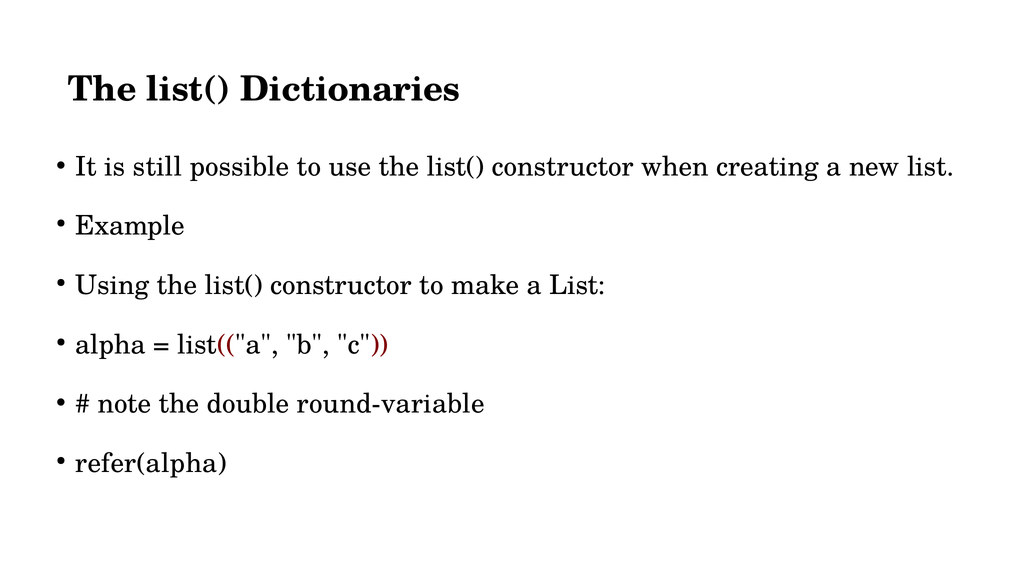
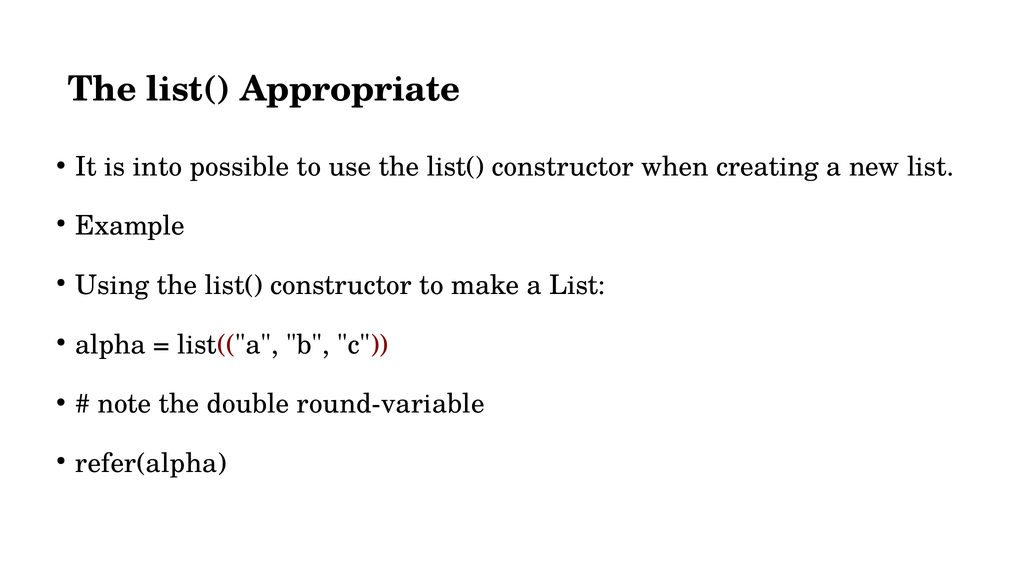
Dictionaries: Dictionaries -> Appropriate (350, 89)
still: still -> into (158, 166)
